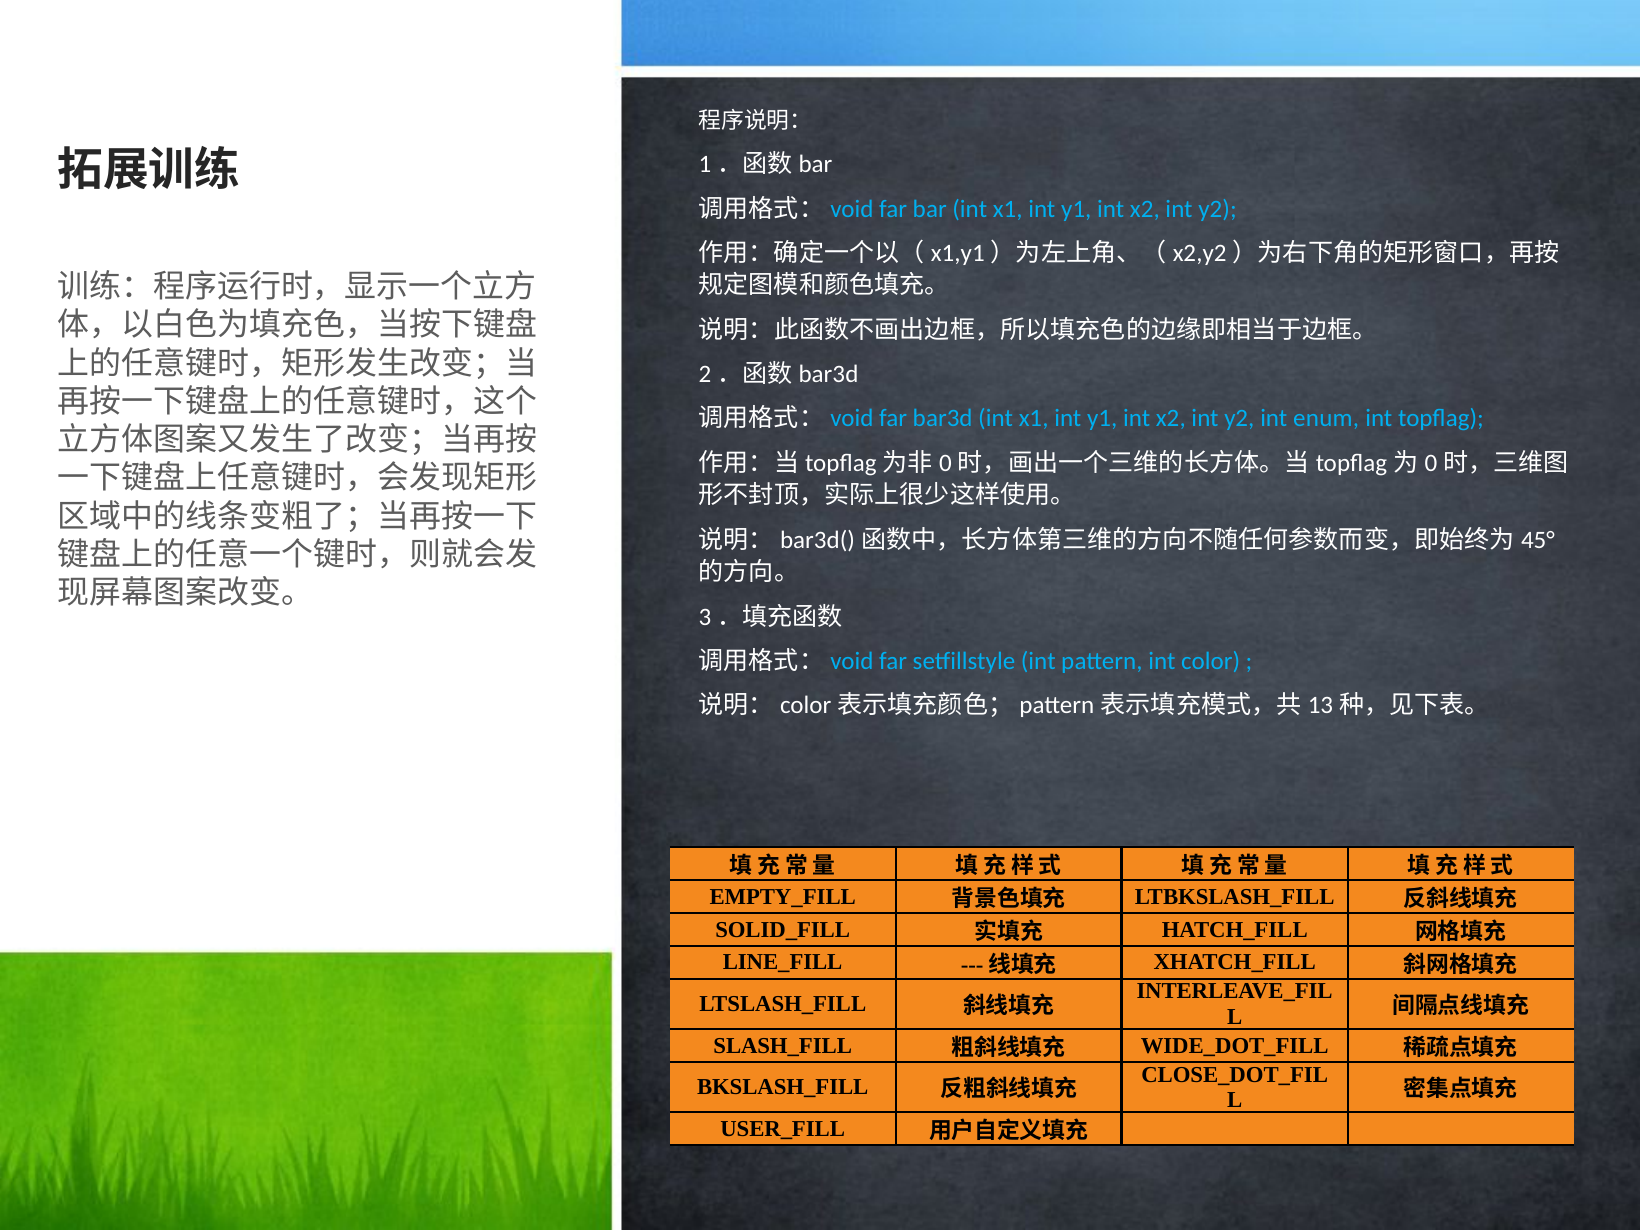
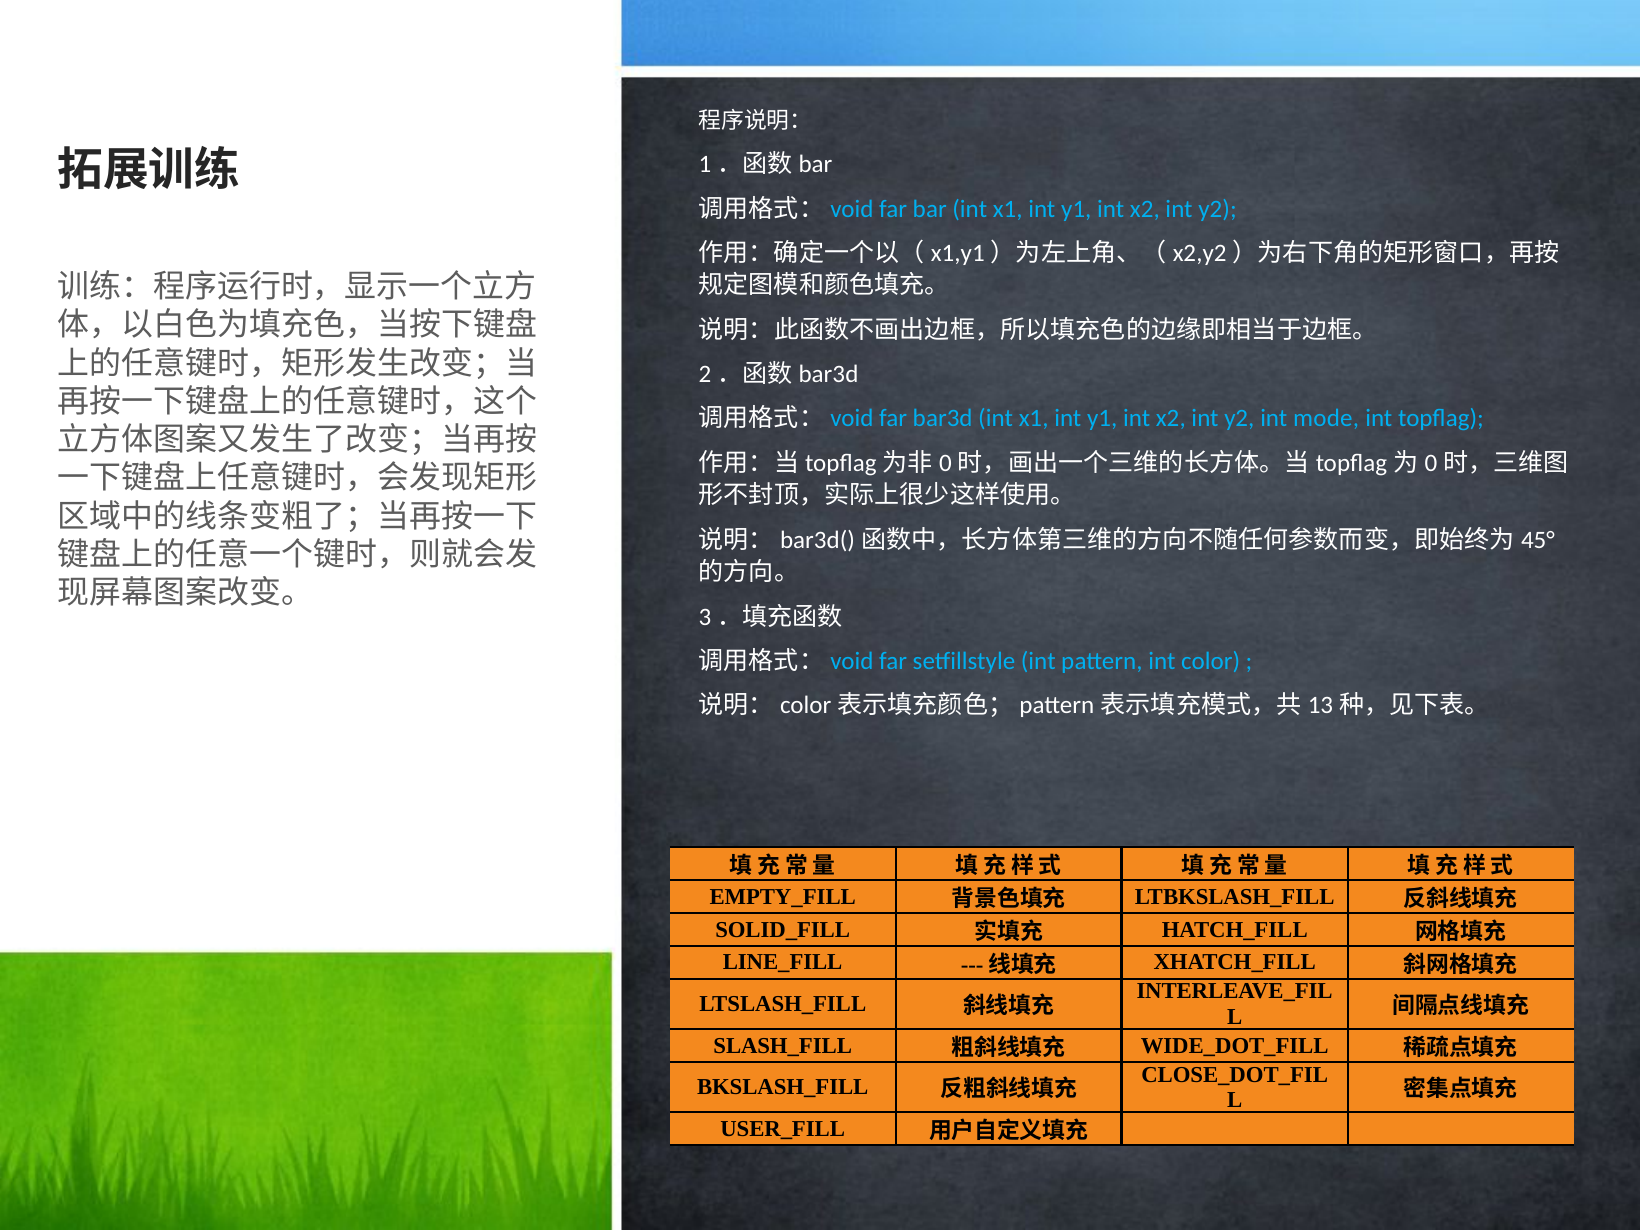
enum: enum -> mode (1326, 419)
